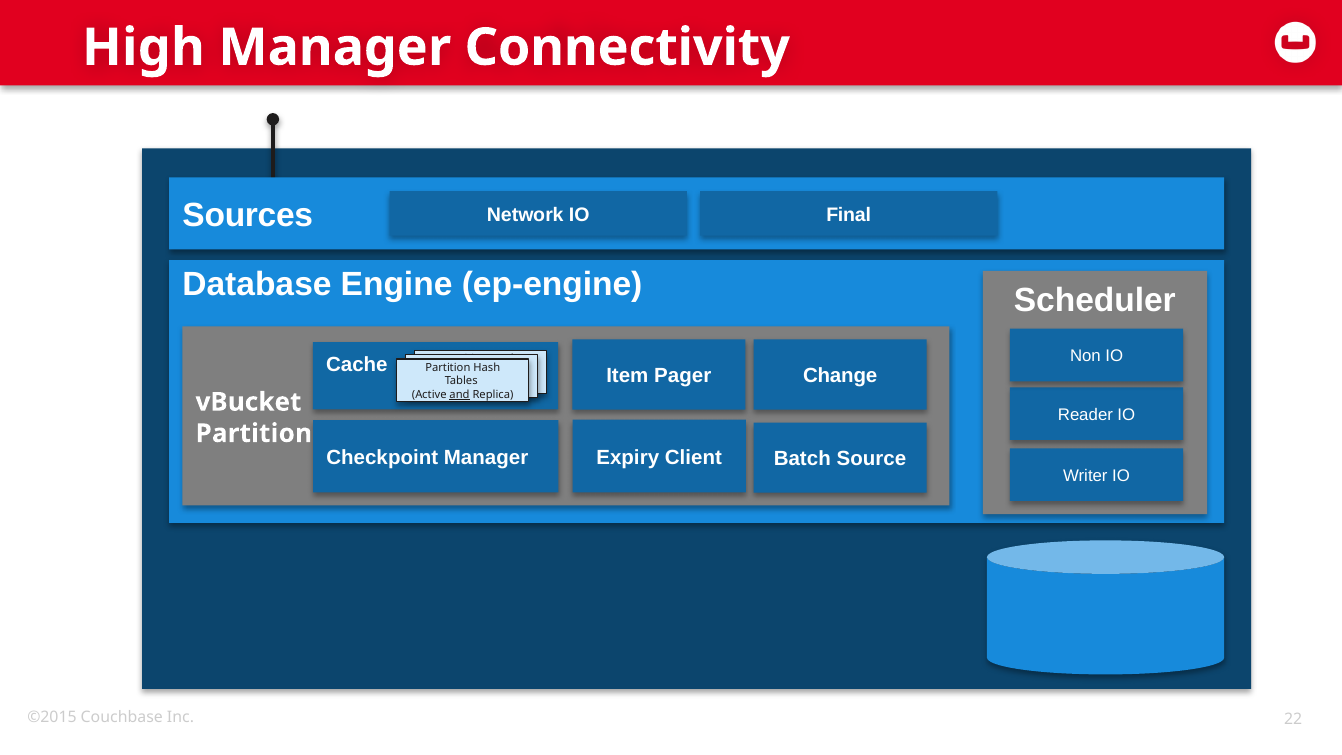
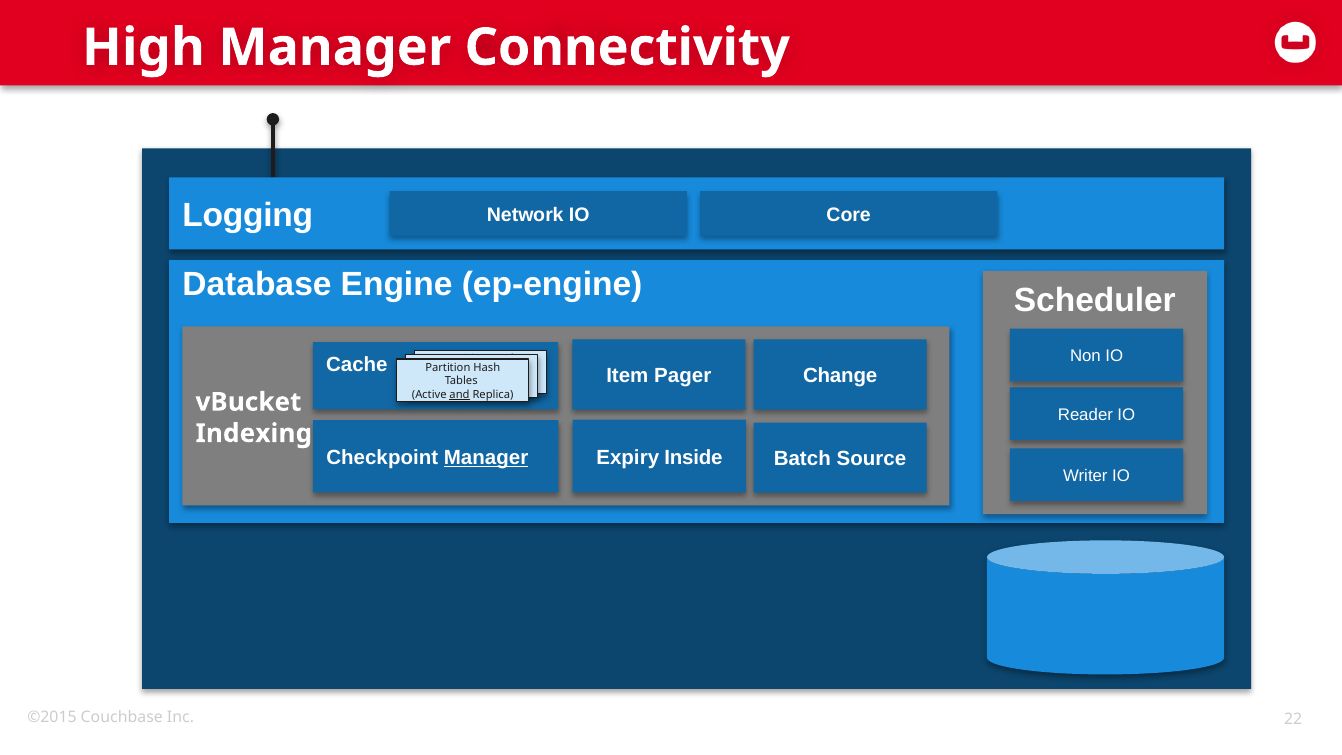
Sources: Sources -> Logging (248, 216)
Final: Final -> Core (849, 215)
Partition: Partition -> Indexing (254, 433)
Client: Client -> Inside (693, 457)
Manager underline: none -> present (486, 458)
